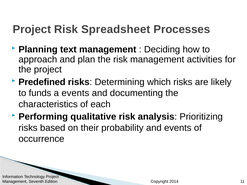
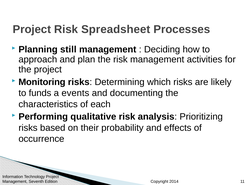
text: text -> still (68, 49)
Predefined: Predefined -> Monitoring (42, 82)
and events: events -> effects (178, 128)
